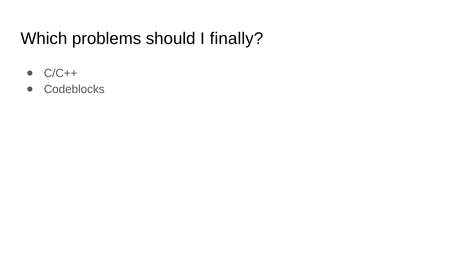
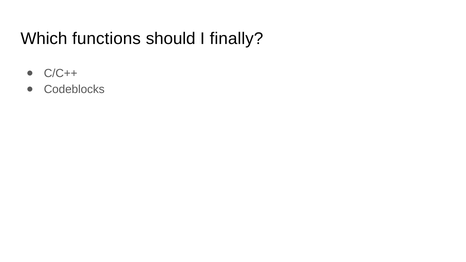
problems: problems -> functions (107, 39)
